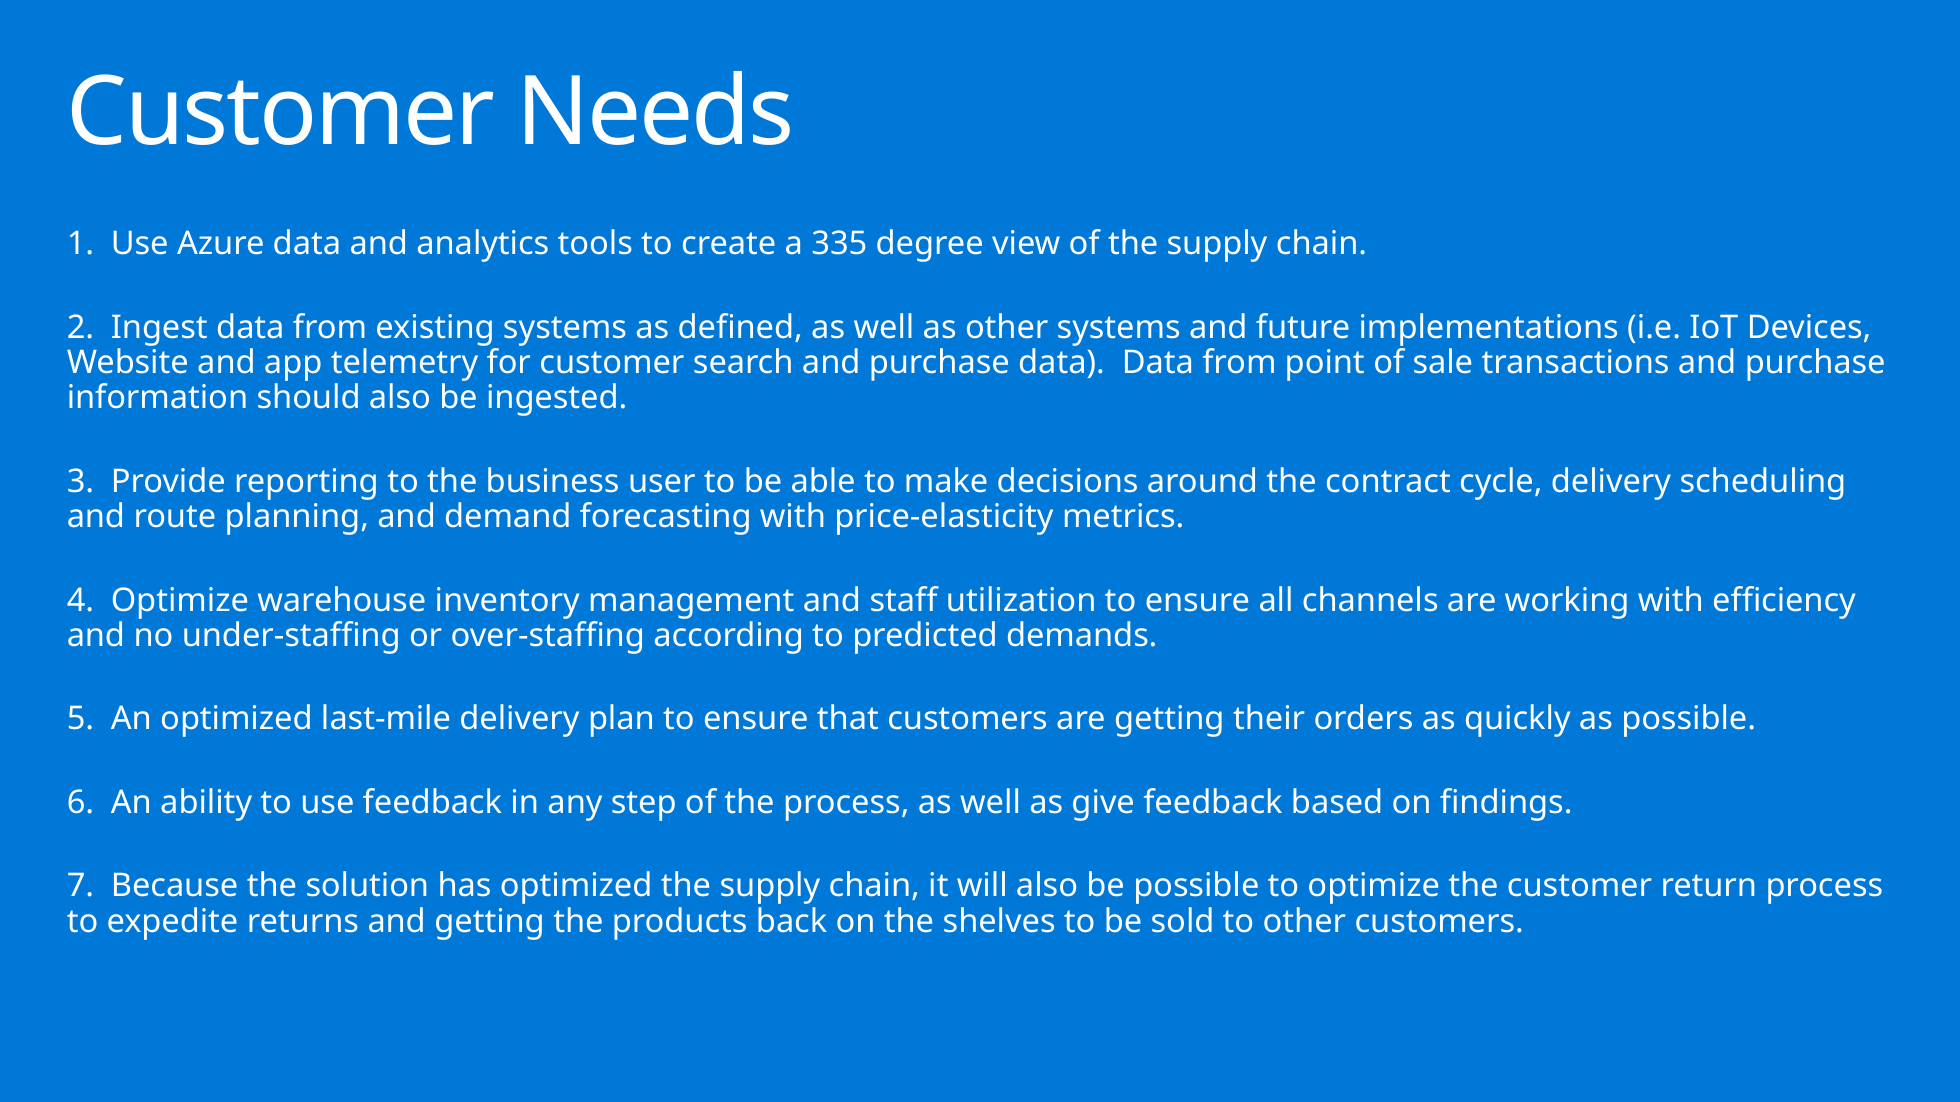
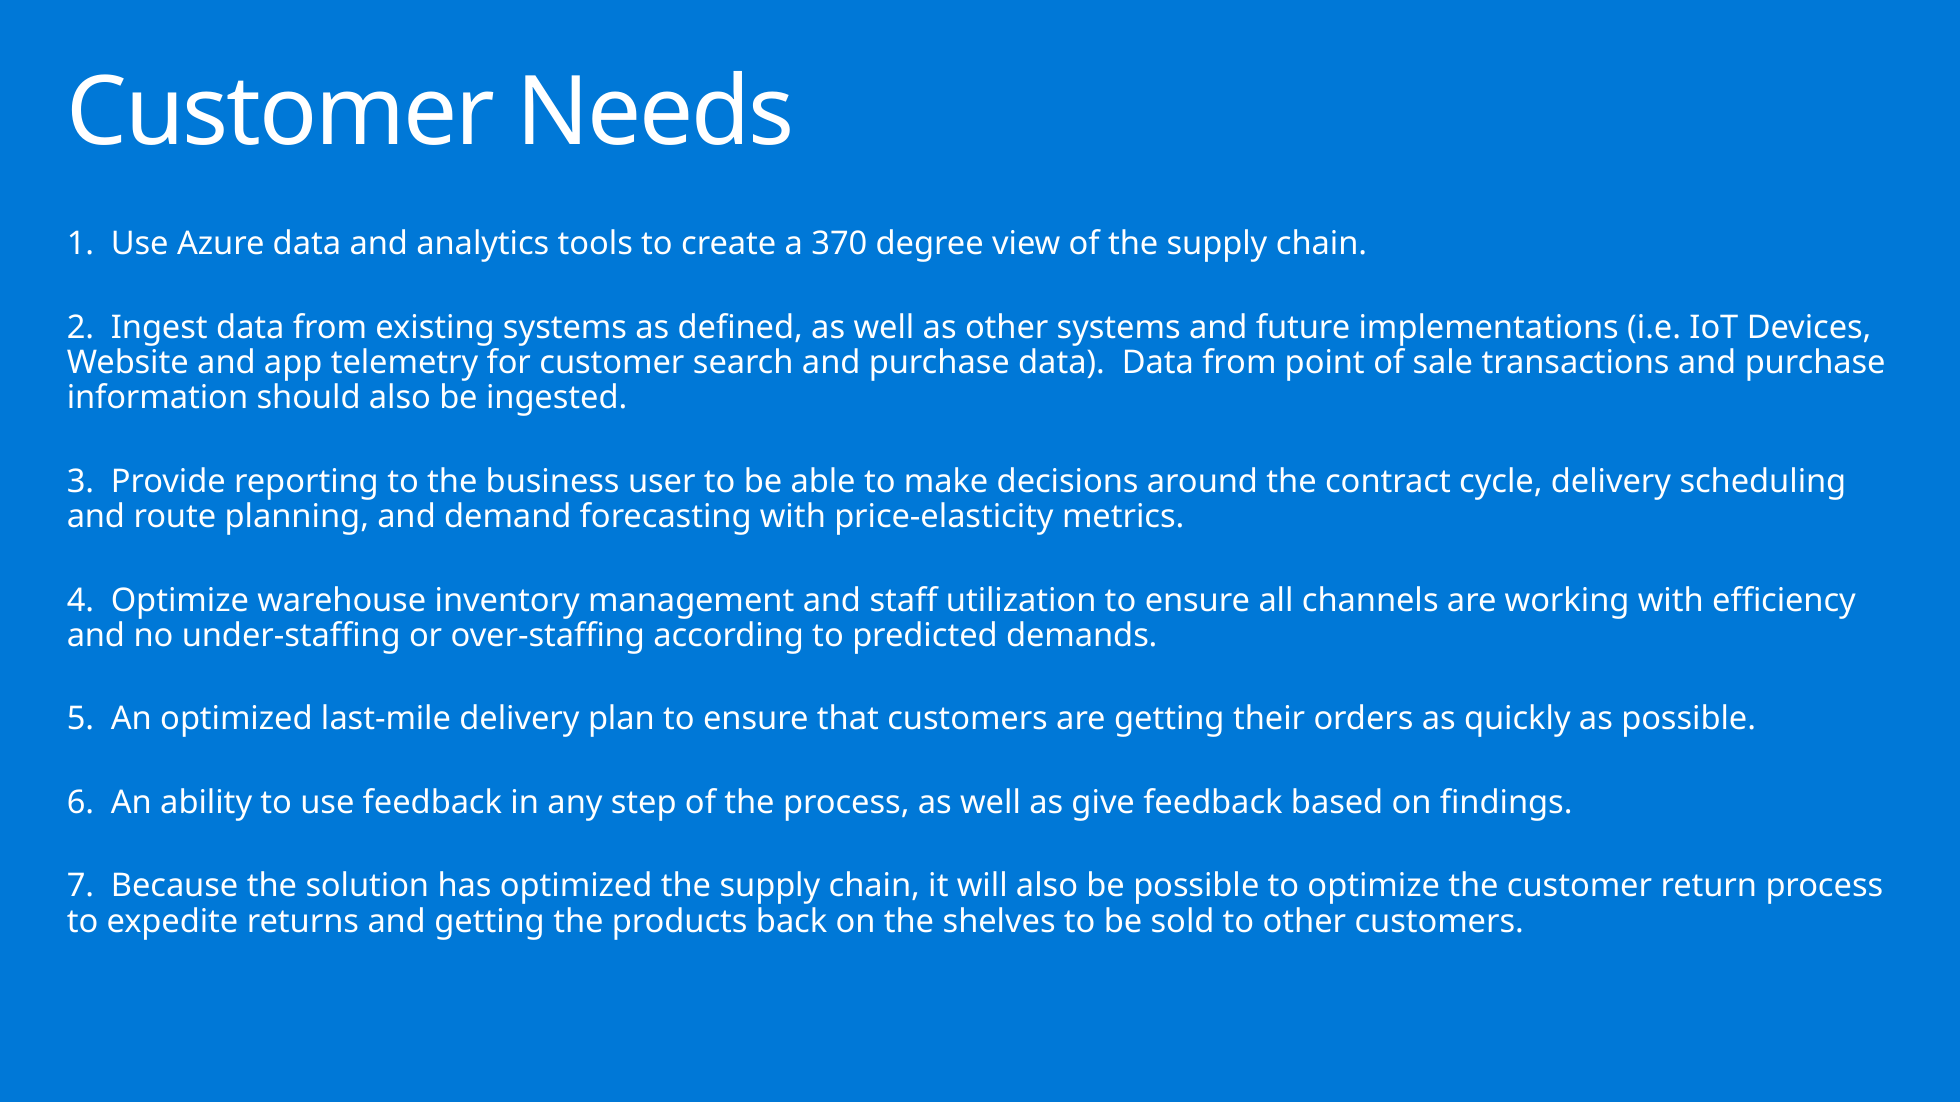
335: 335 -> 370 (839, 244)
